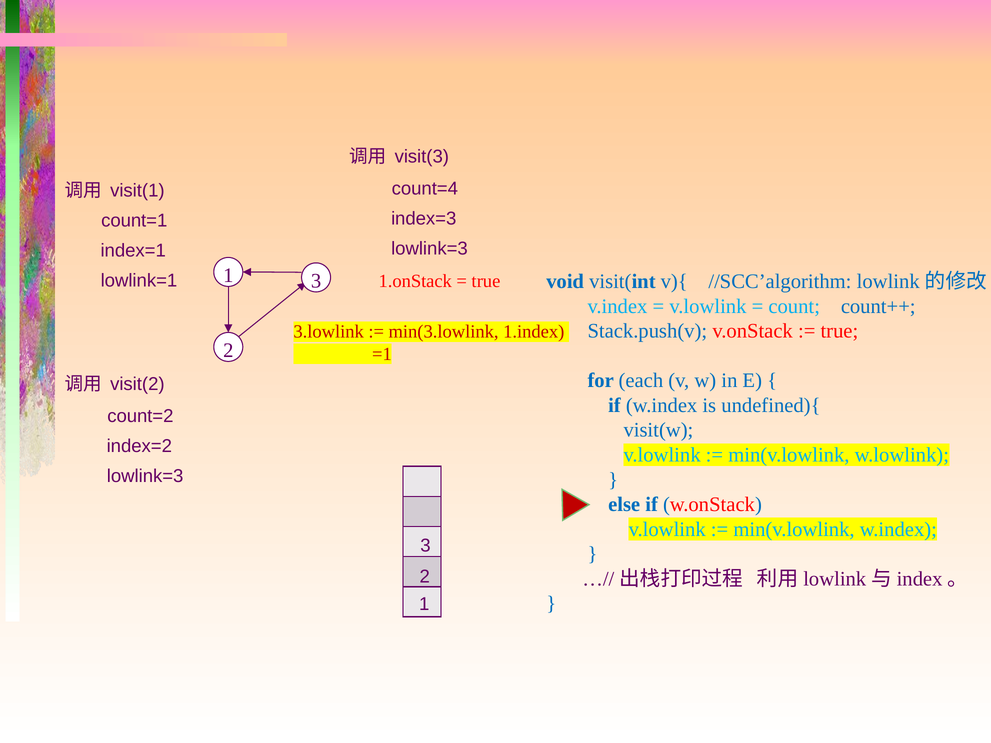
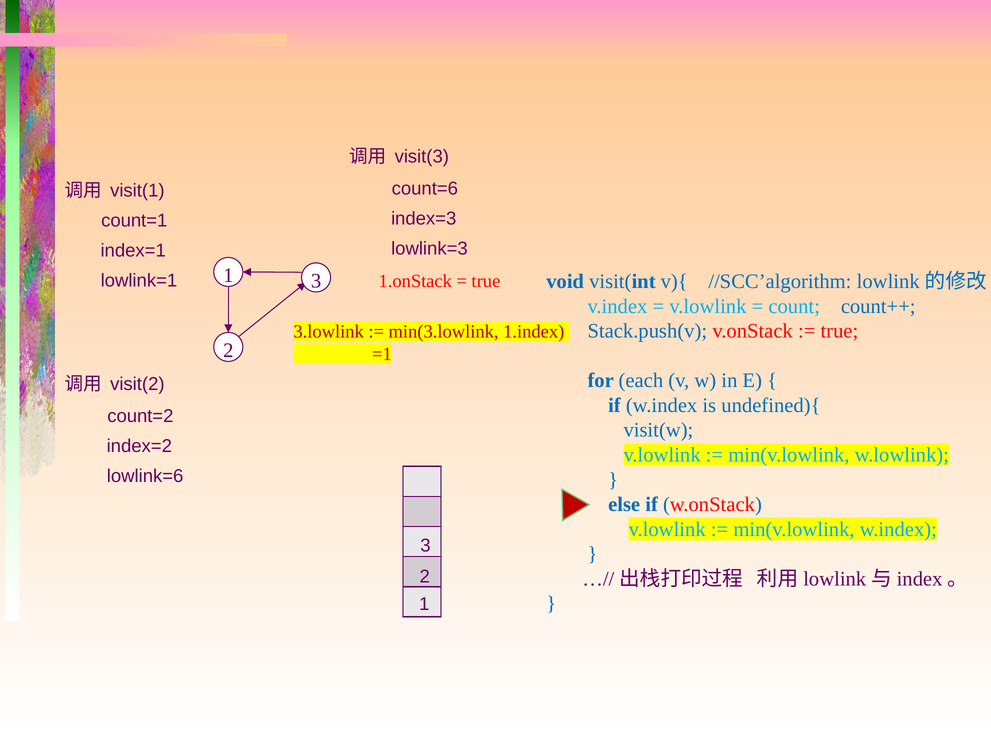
count=4: count=4 -> count=6 (425, 189)
lowlink=3: lowlink=3 -> lowlink=6 (145, 476)
